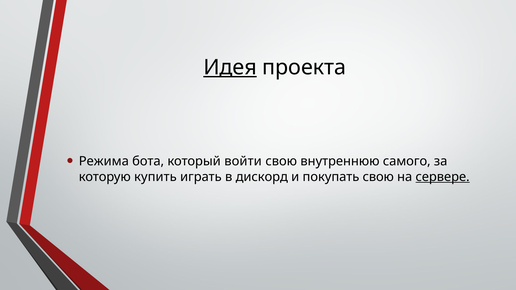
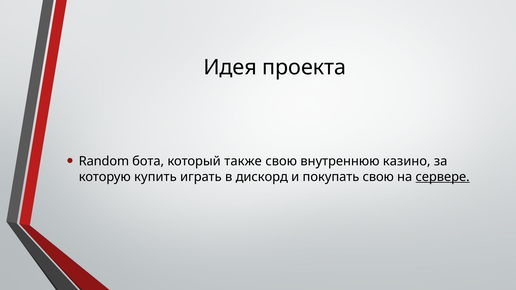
Идея underline: present -> none (230, 68)
Режима: Режима -> Random (104, 161)
войти: войти -> также (243, 161)
самого: самого -> казино (407, 161)
